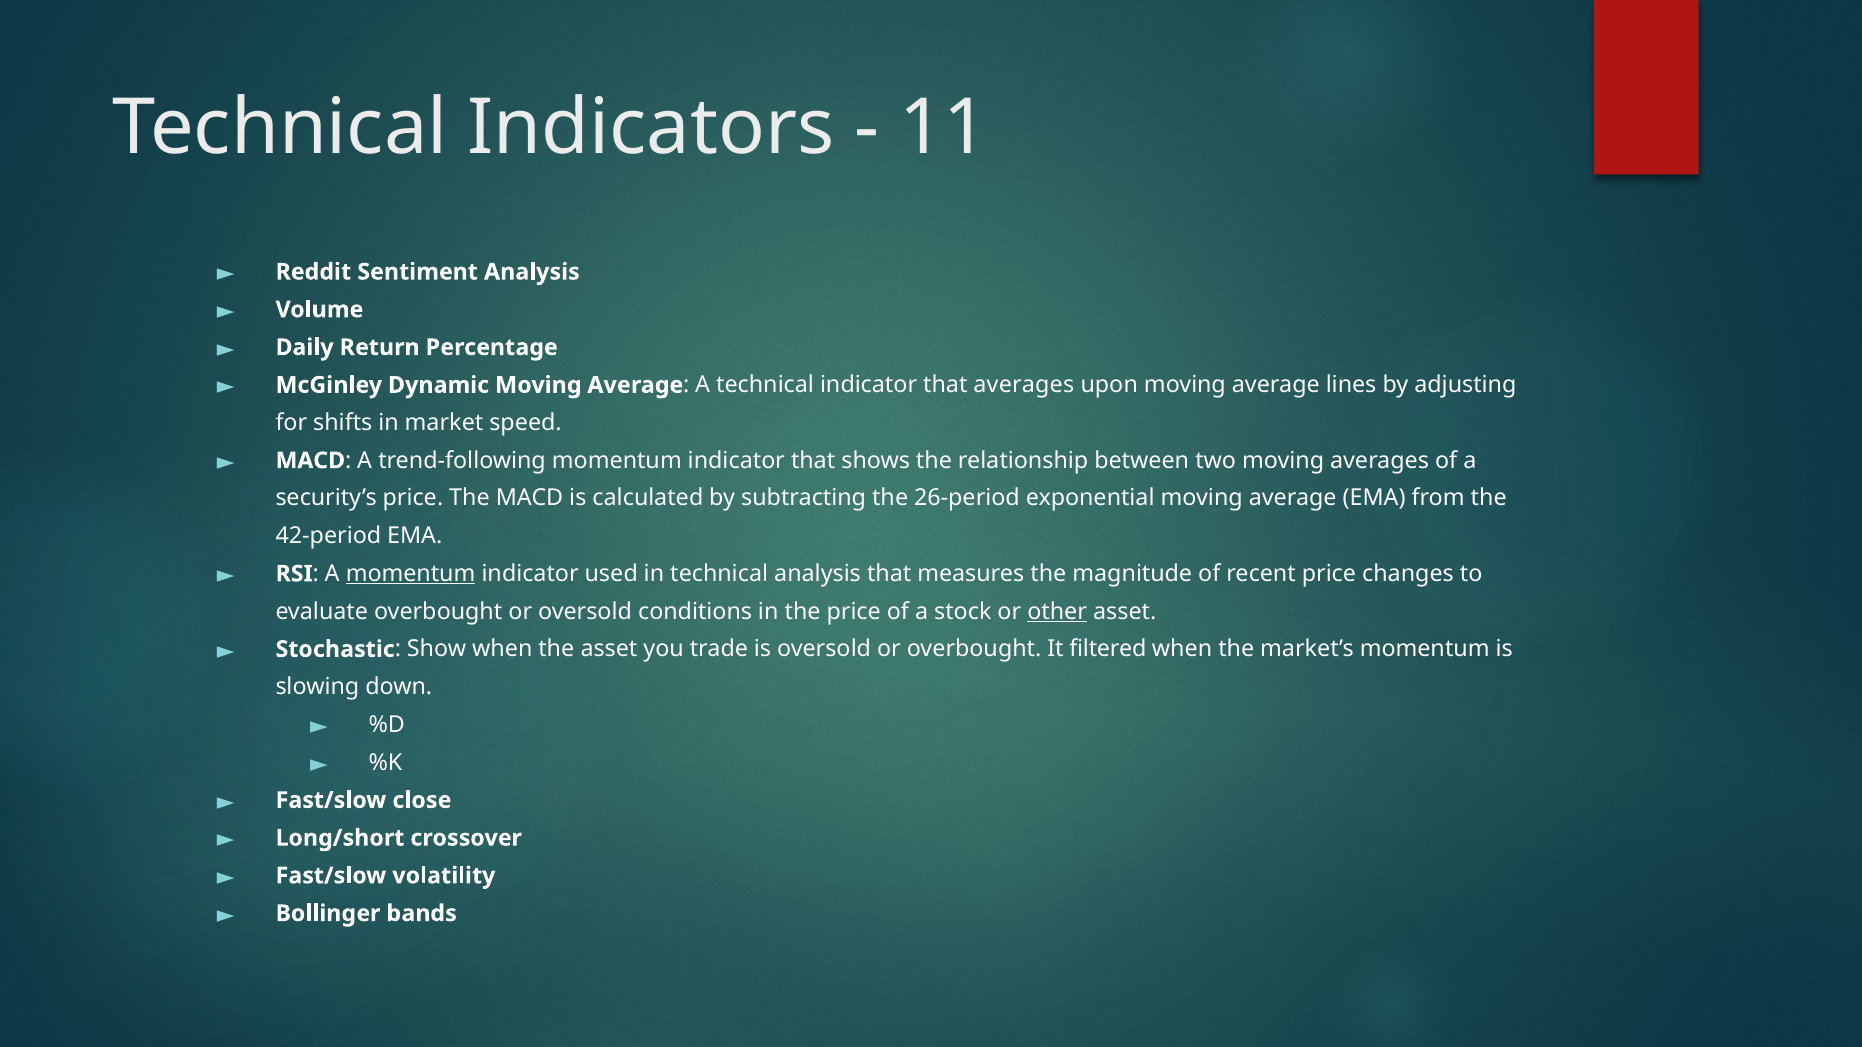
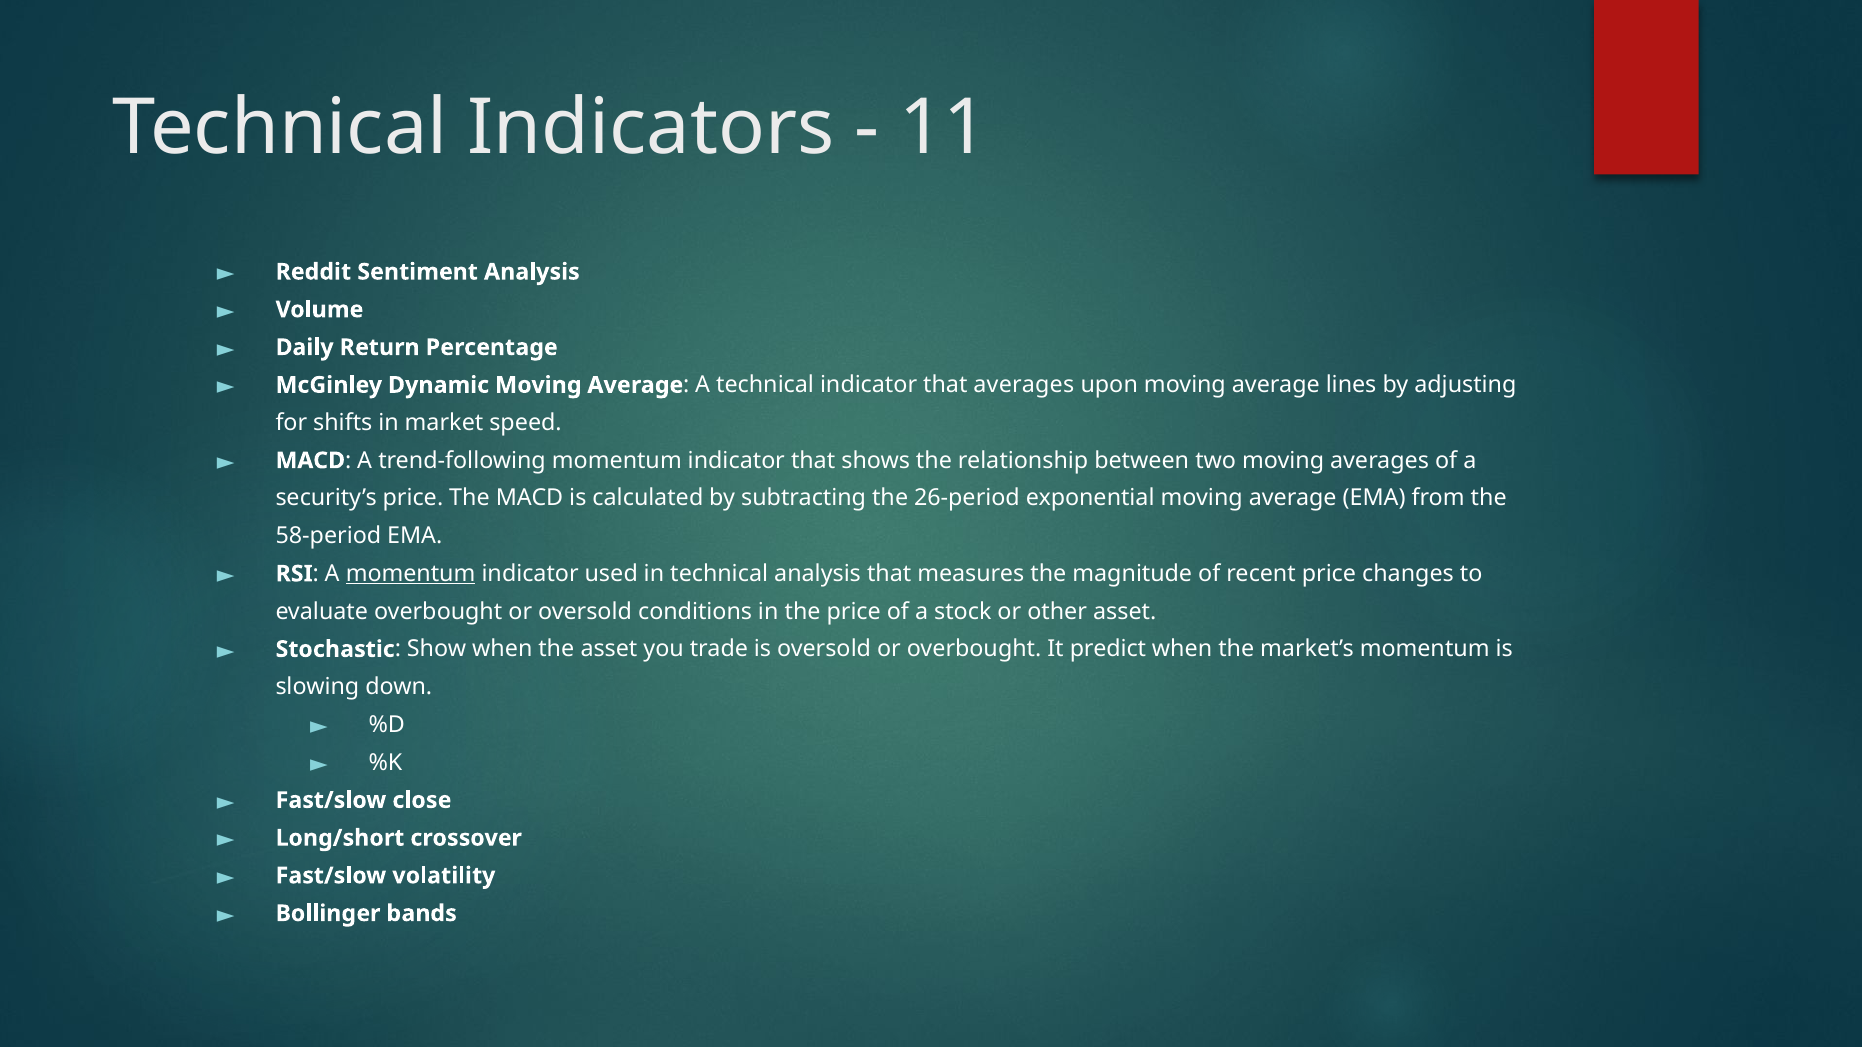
42-period: 42-period -> 58-period (328, 536)
other underline: present -> none (1057, 612)
filtered: filtered -> predict (1108, 650)
